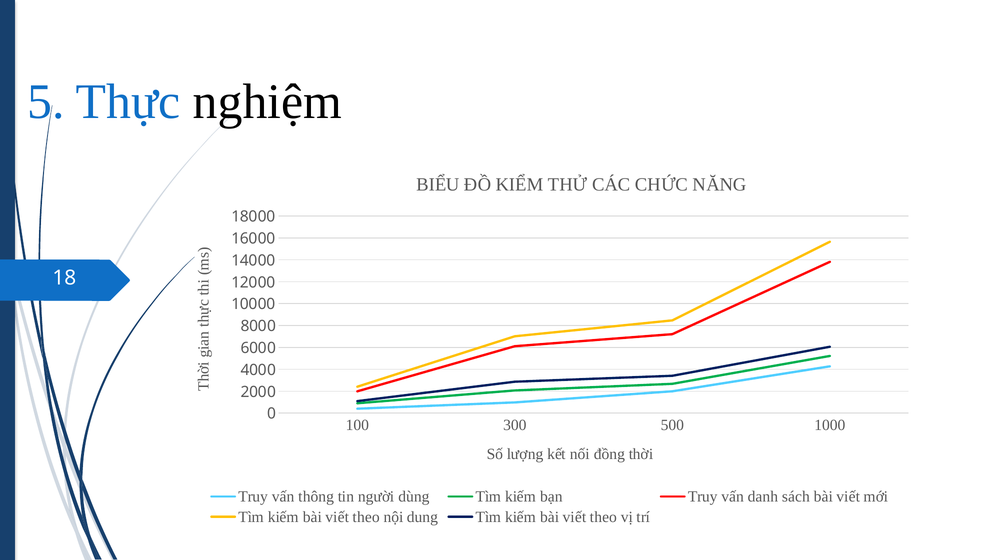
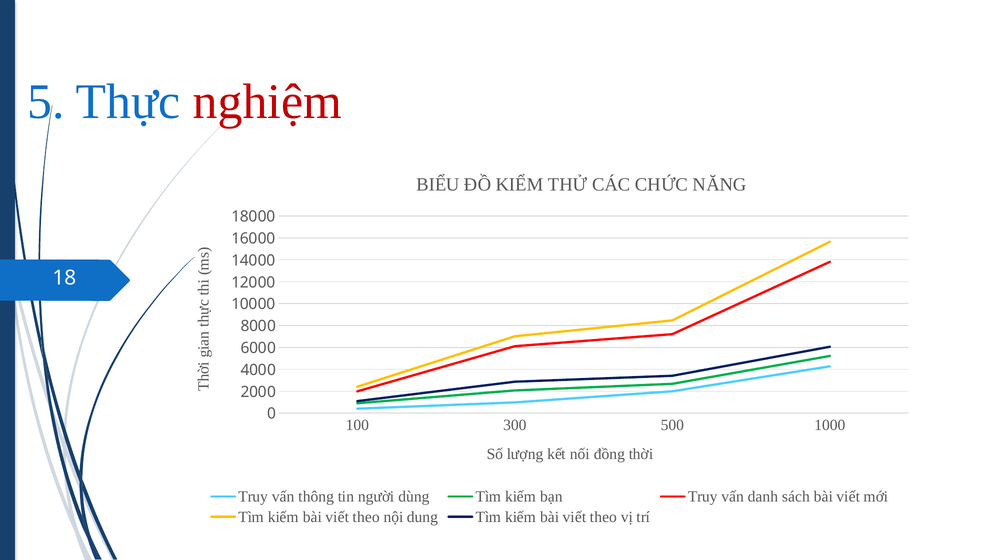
nghiệm colour: black -> red (267, 102)
